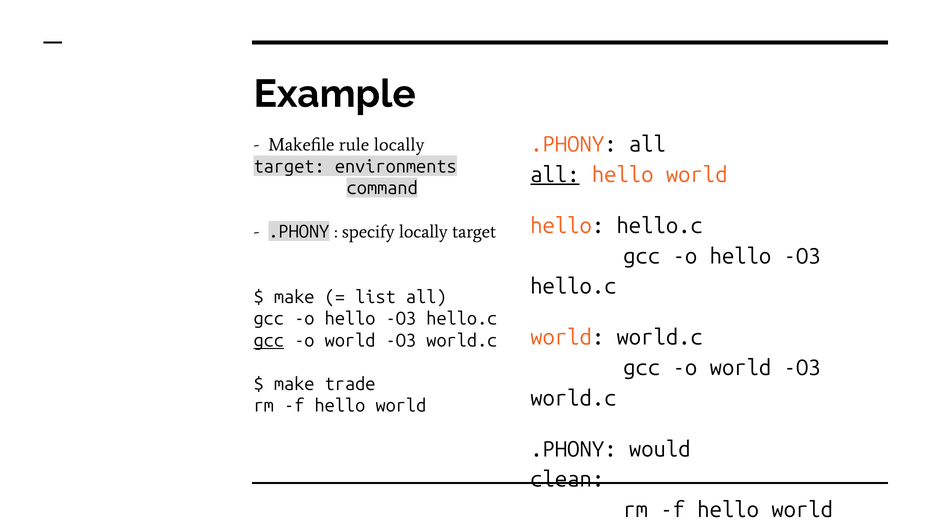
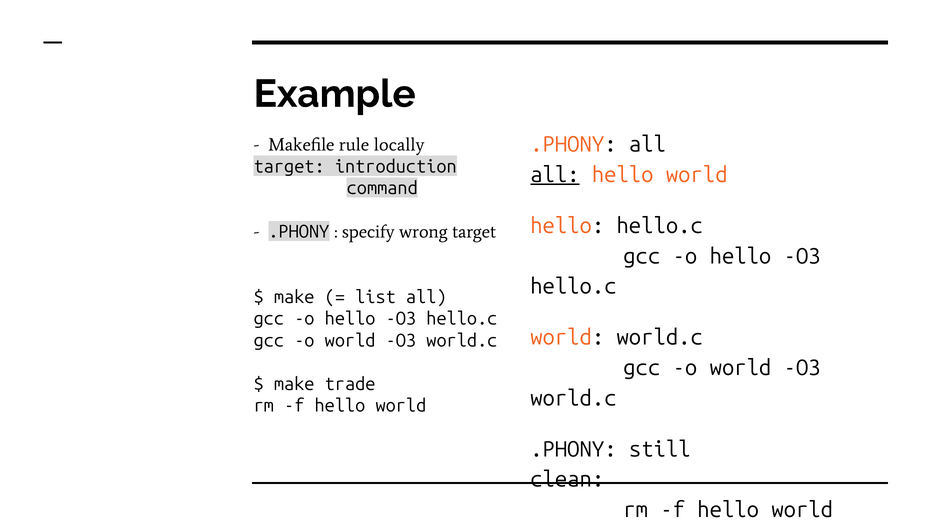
environments: environments -> introduction (396, 166)
specify locally: locally -> wrong (423, 232)
gcc underline: present -> none (269, 340)
would: would -> still (660, 449)
